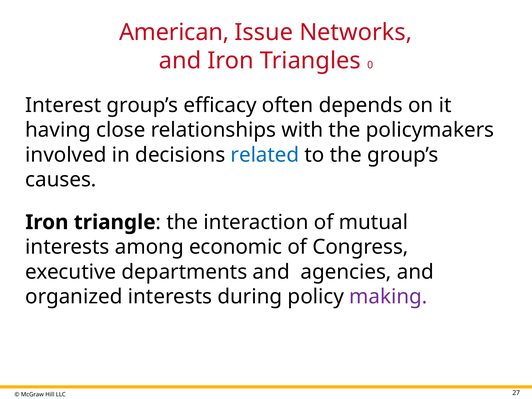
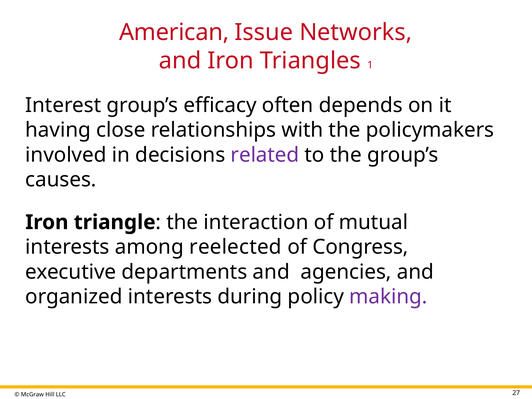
0: 0 -> 1 (370, 65)
related colour: blue -> purple (265, 155)
economic: economic -> reelected (235, 247)
